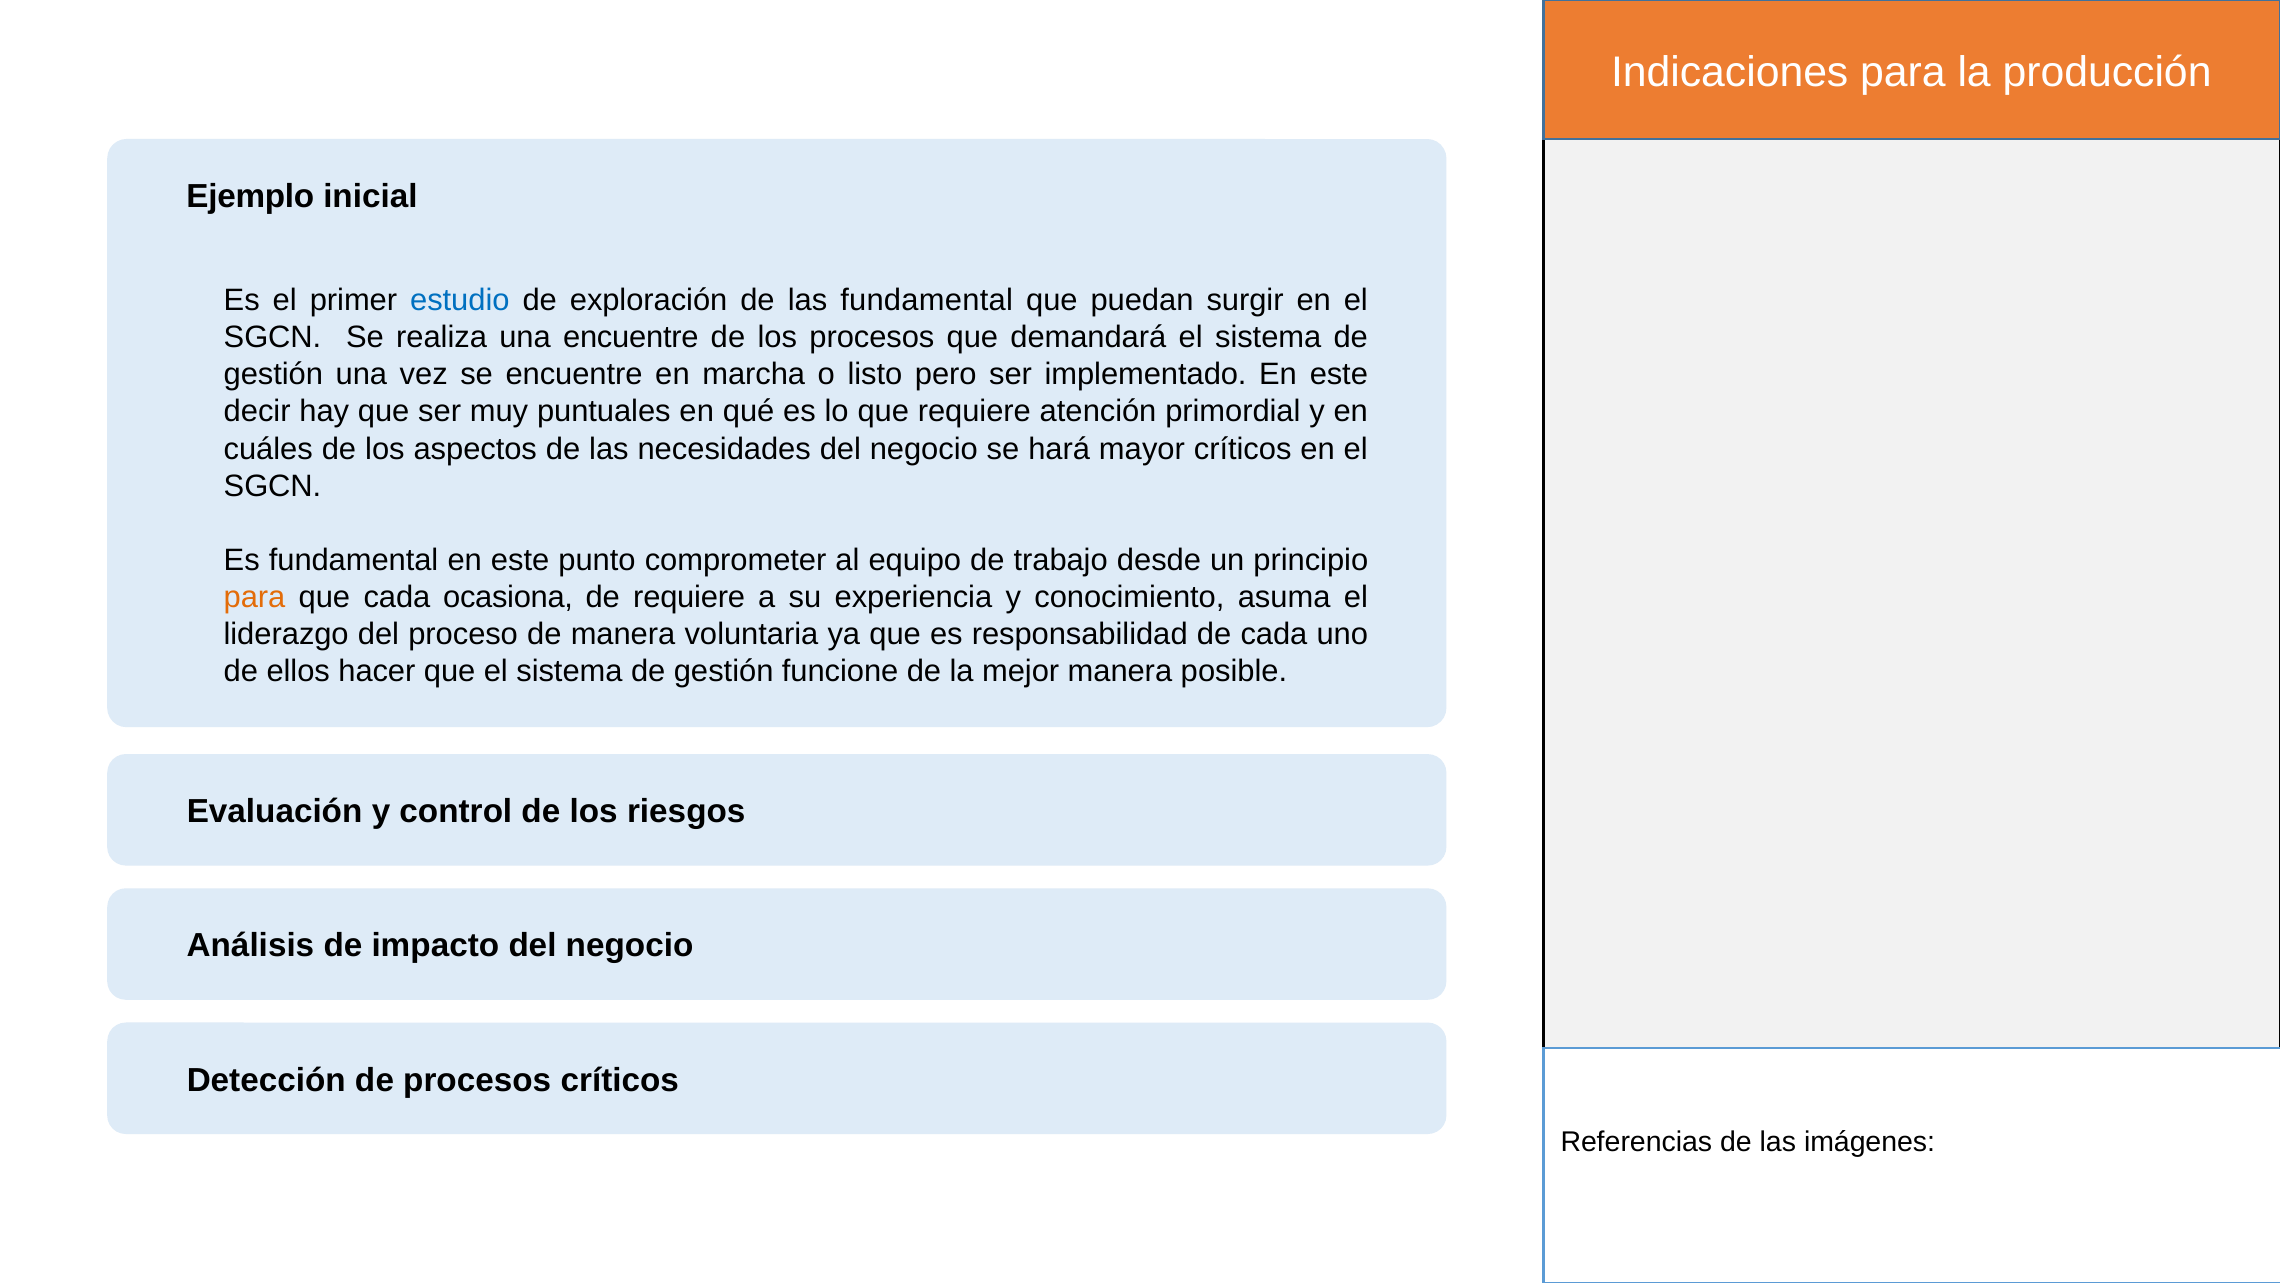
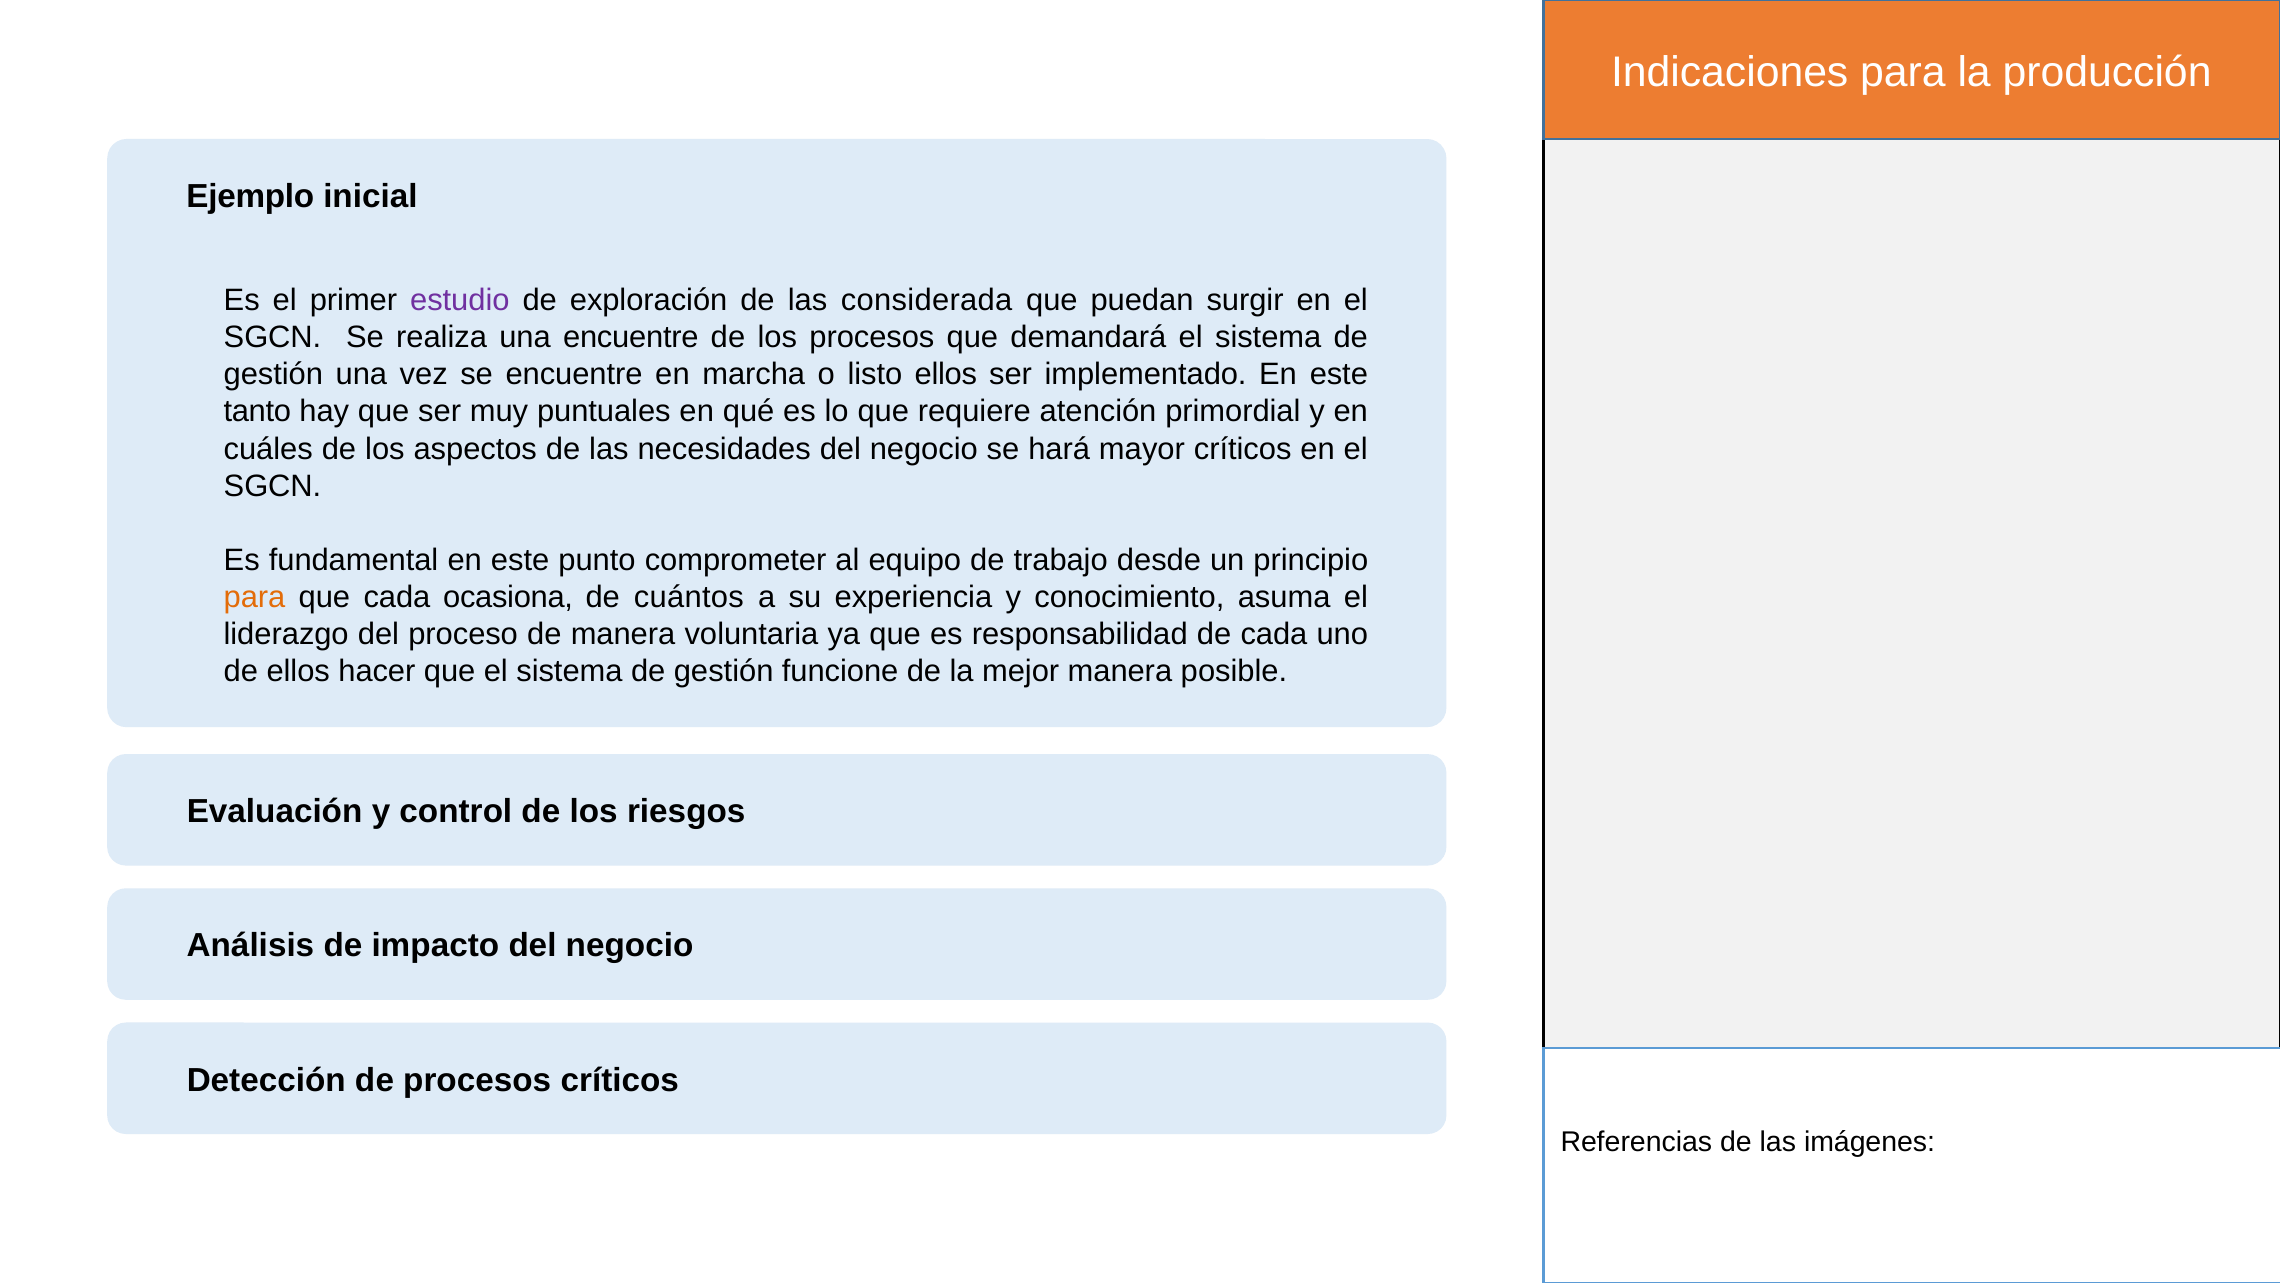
estudio colour: blue -> purple (460, 300)
las fundamental: fundamental -> considerada (927, 300)
listo pero: pero -> ellos (946, 374)
decir: decir -> tanto (257, 412)
de requiere: requiere -> cuántos (689, 597)
